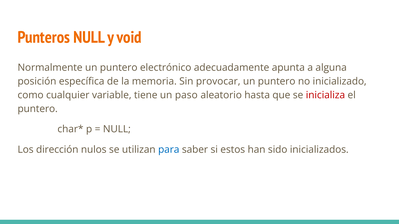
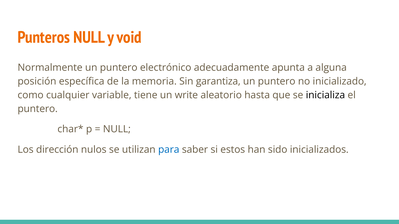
provocar: provocar -> garantiza (218, 81)
paso: paso -> write (186, 95)
inicializa colour: red -> black (325, 95)
